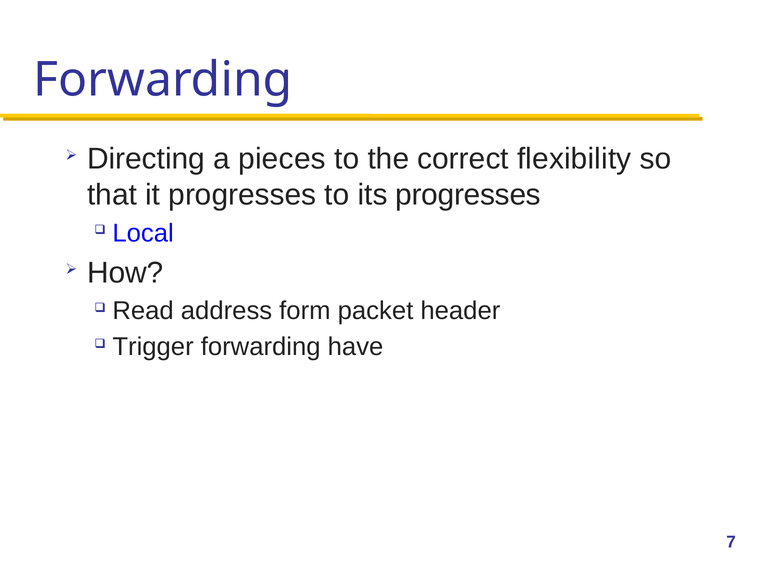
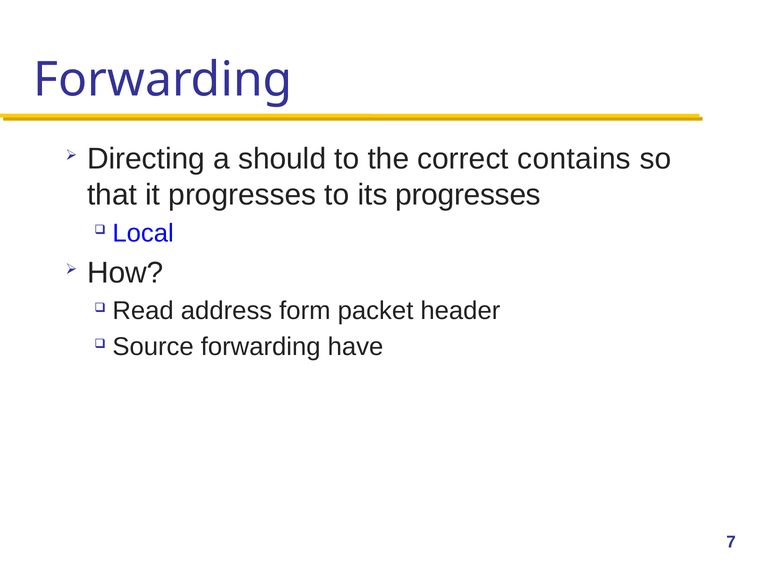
pieces: pieces -> should (282, 159)
flexibility: flexibility -> contains (574, 159)
Trigger: Trigger -> Source (153, 347)
